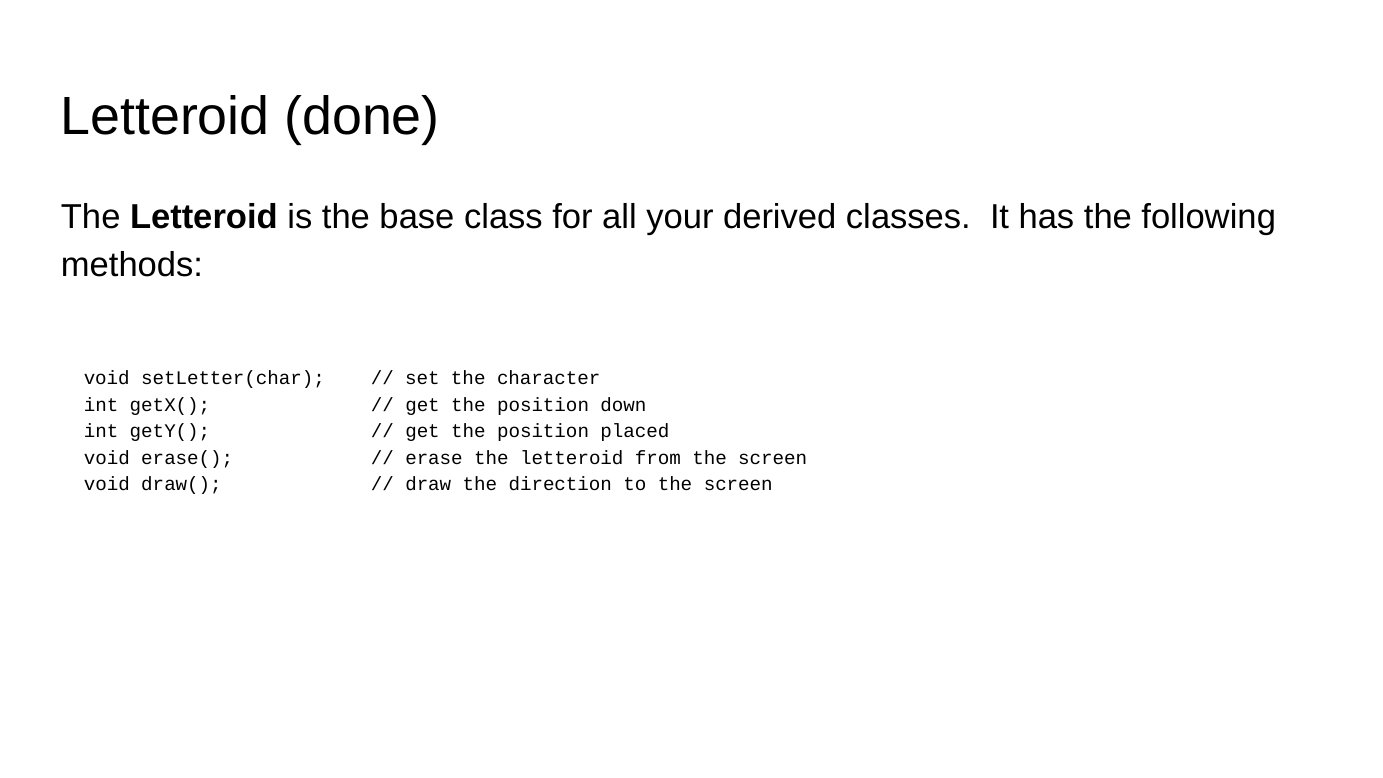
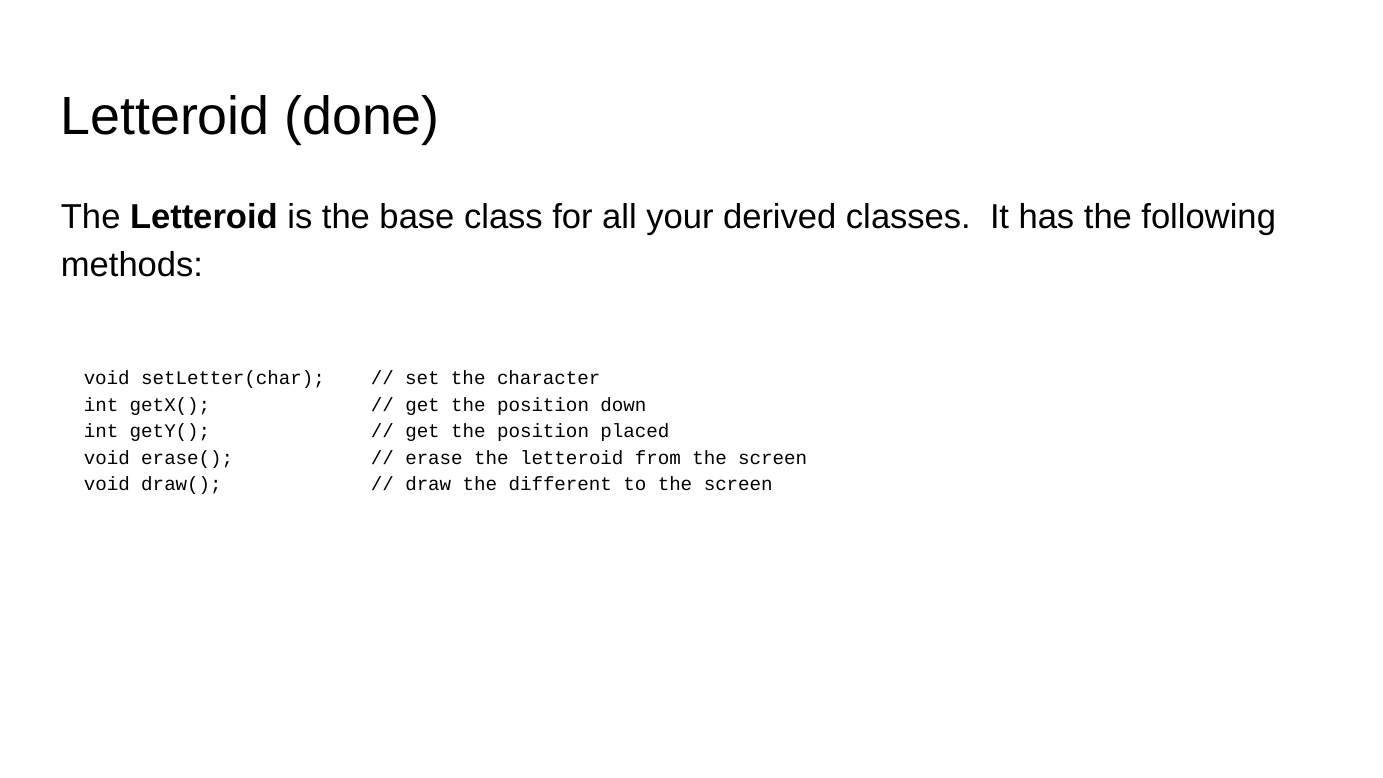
direction: direction -> different (560, 484)
